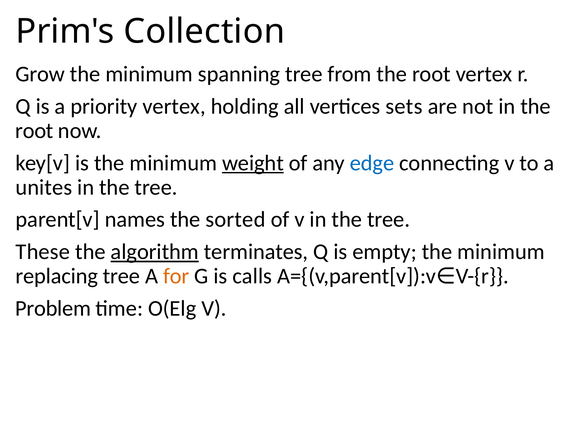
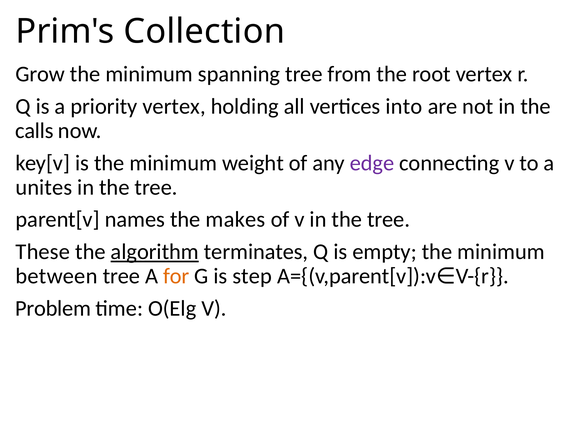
sets: sets -> into (404, 106)
root: root -> calls (34, 131)
weight underline: present -> none (253, 163)
edge colour: blue -> purple (372, 163)
sorted: sorted -> makes (235, 219)
replacing: replacing -> between (57, 276)
calls: calls -> step (252, 276)
